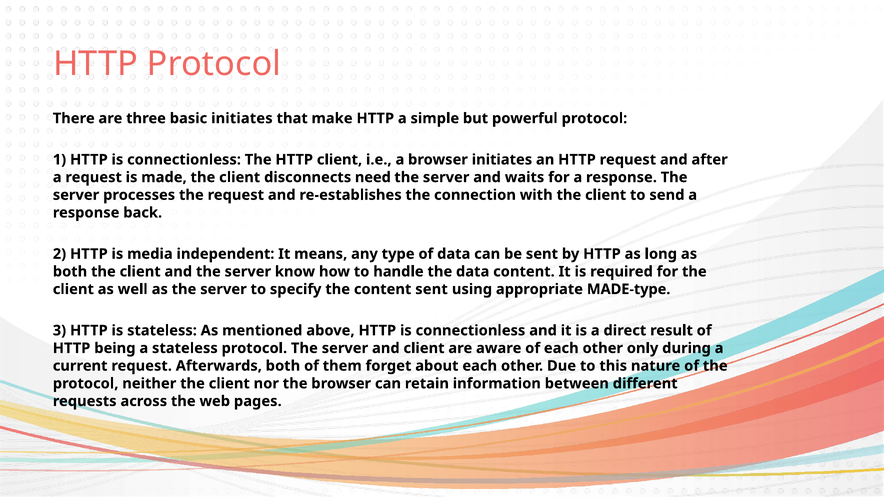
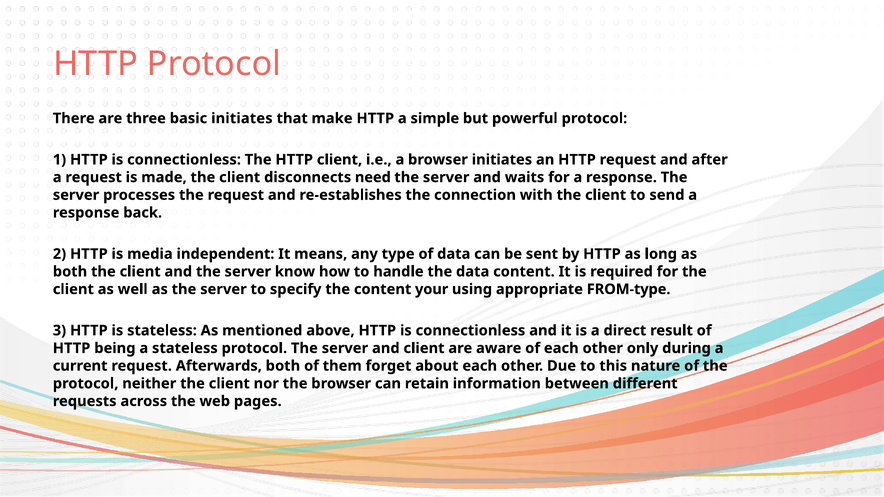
content sent: sent -> your (432, 289)
MADE-type: MADE-type -> FROM-type (629, 289)
